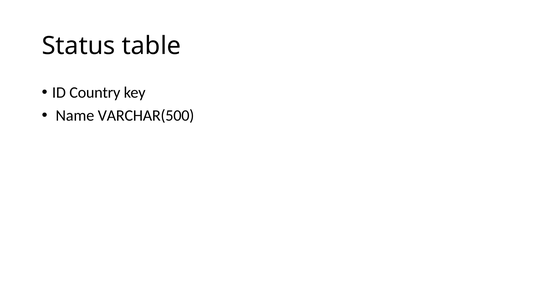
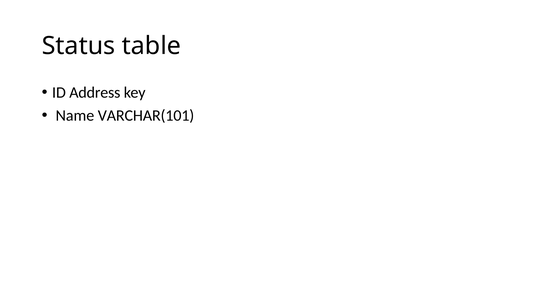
Country: Country -> Address (95, 93)
VARCHAR(500: VARCHAR(500 -> VARCHAR(101 (146, 116)
